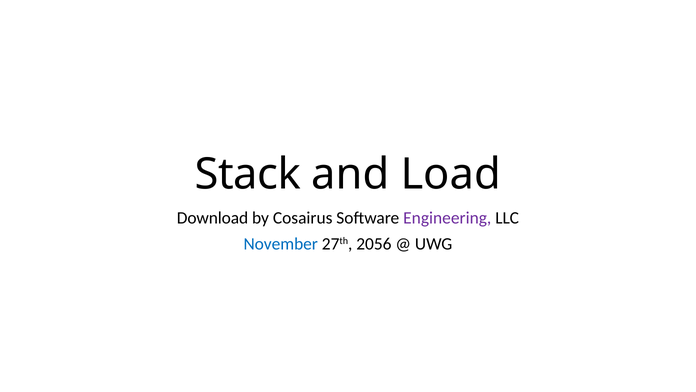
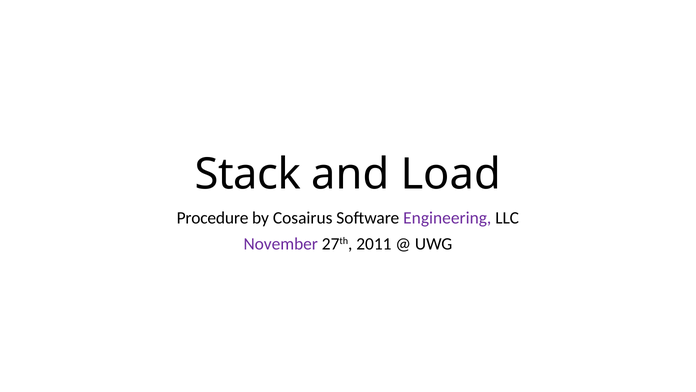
Download: Download -> Procedure (213, 218)
November colour: blue -> purple (281, 244)
2056: 2056 -> 2011 (374, 244)
